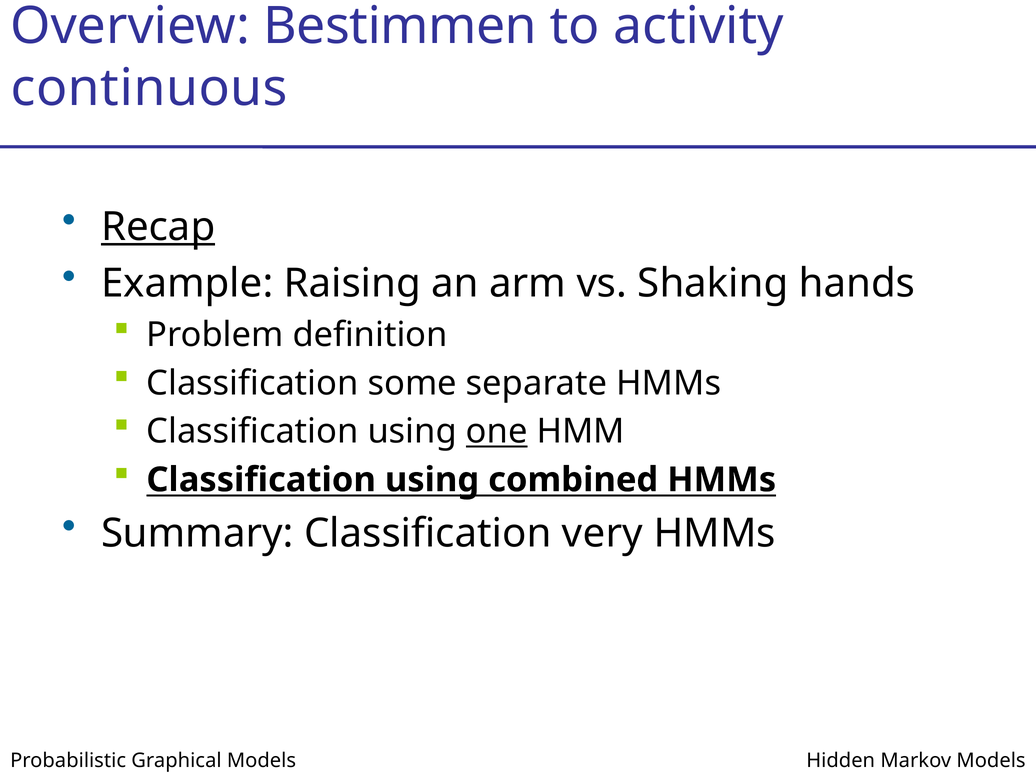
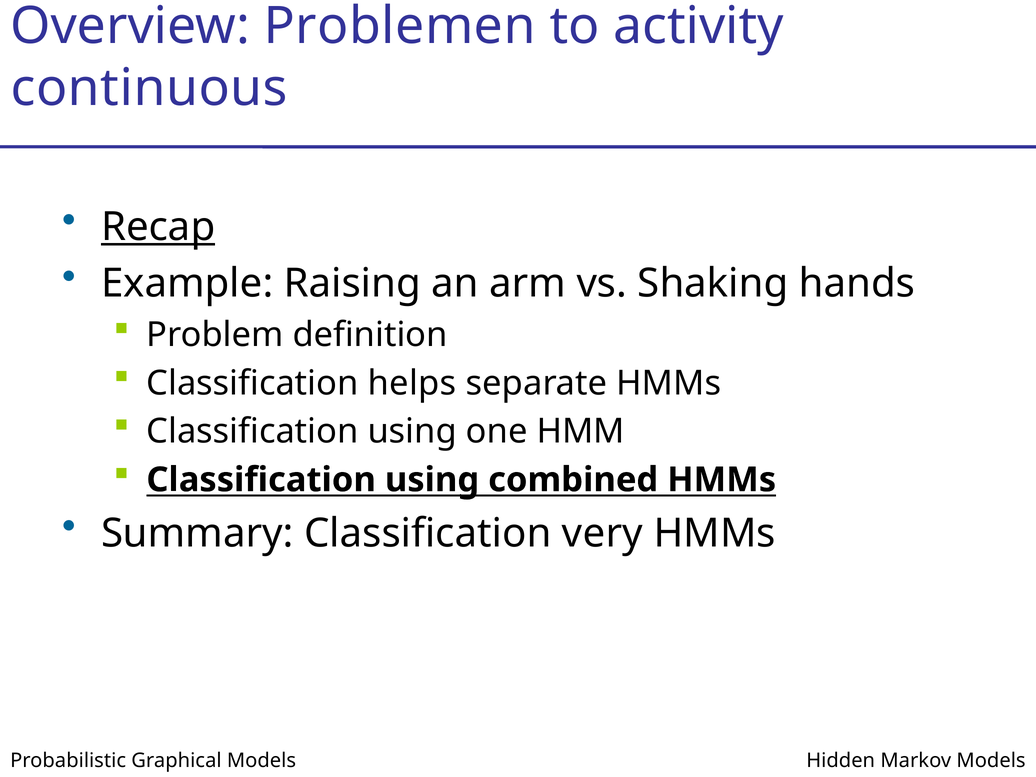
Bestimmen: Bestimmen -> Problemen (400, 26)
some: some -> helps (412, 383)
one underline: present -> none (497, 432)
